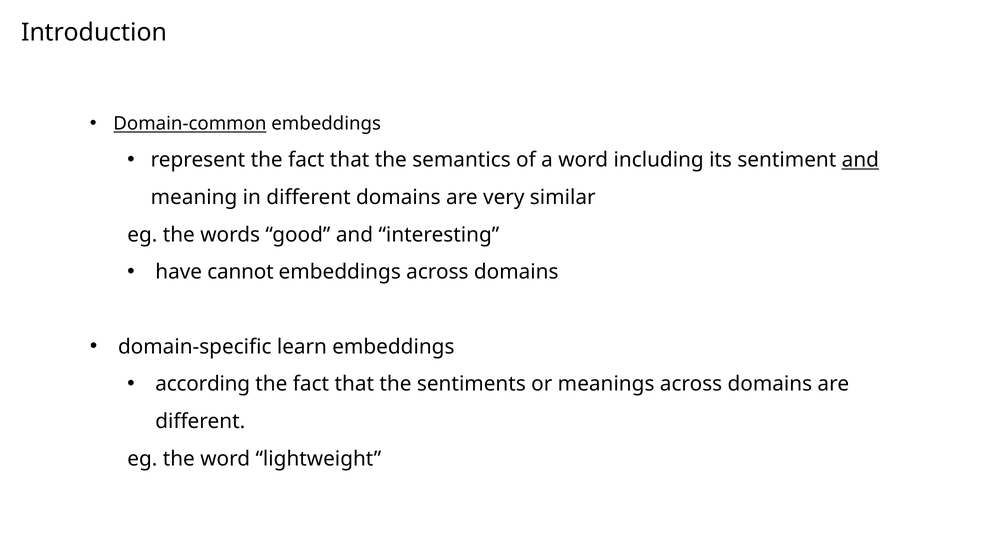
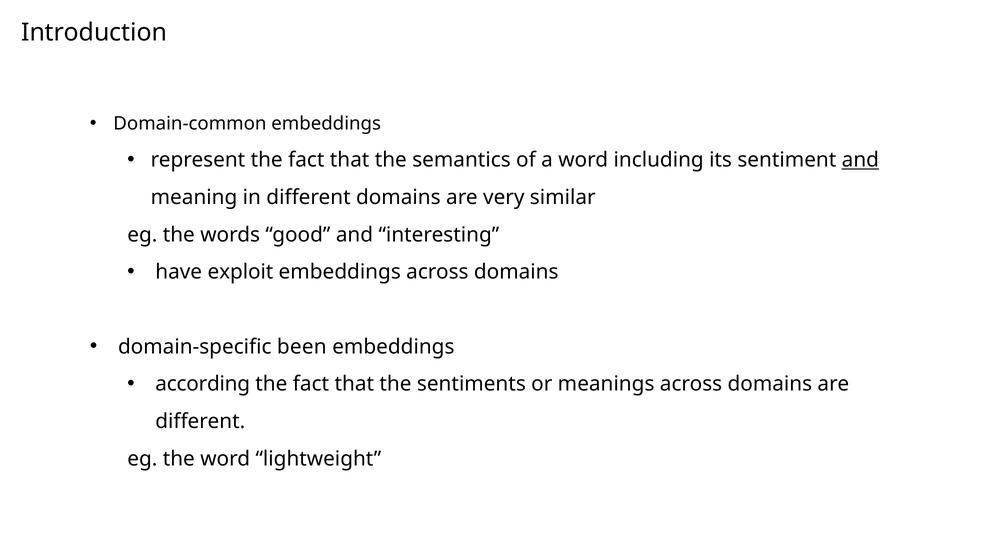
Domain-common underline: present -> none (190, 124)
cannot: cannot -> exploit (240, 272)
learn: learn -> been (302, 347)
